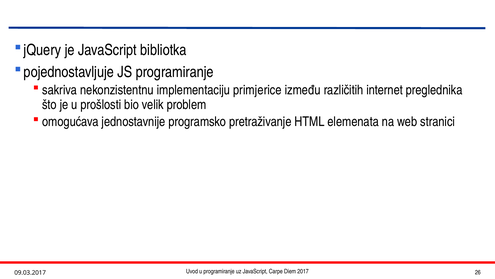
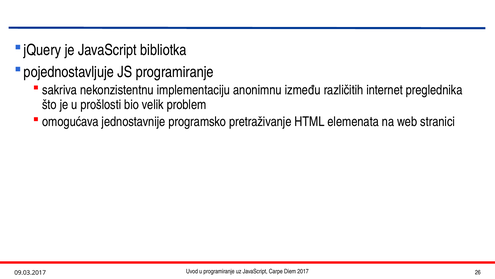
primjerice: primjerice -> anonimnu (257, 90)
